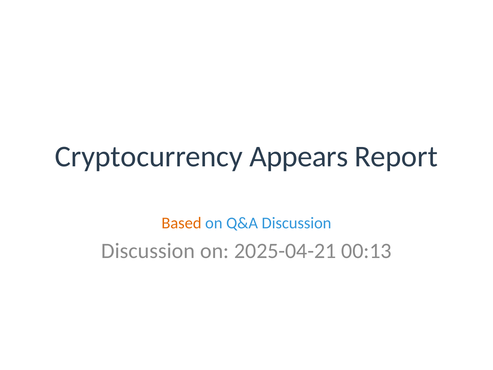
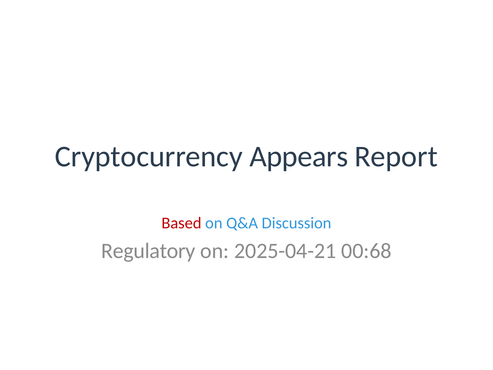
Based colour: orange -> red (181, 223)
Discussion: Discussion -> Regulatory (148, 251)
00:13: 00:13 -> 00:68 (366, 251)
